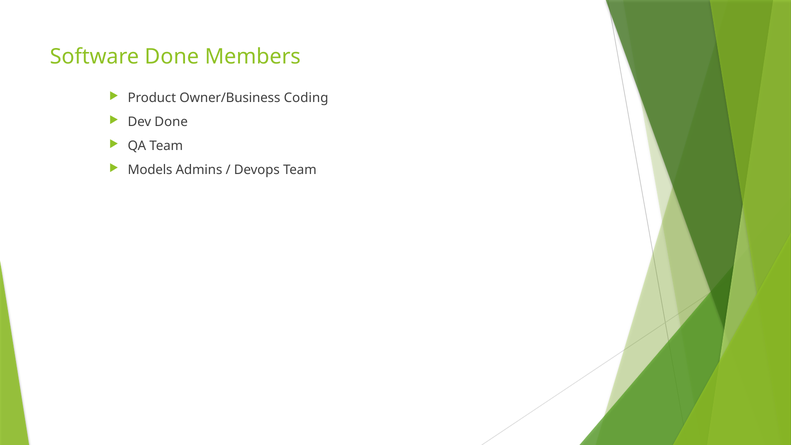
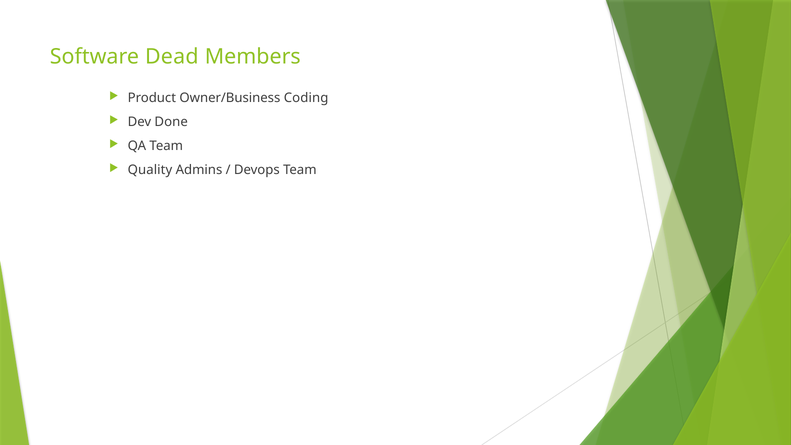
Software Done: Done -> Dead (172, 57)
Models: Models -> Quality (150, 170)
